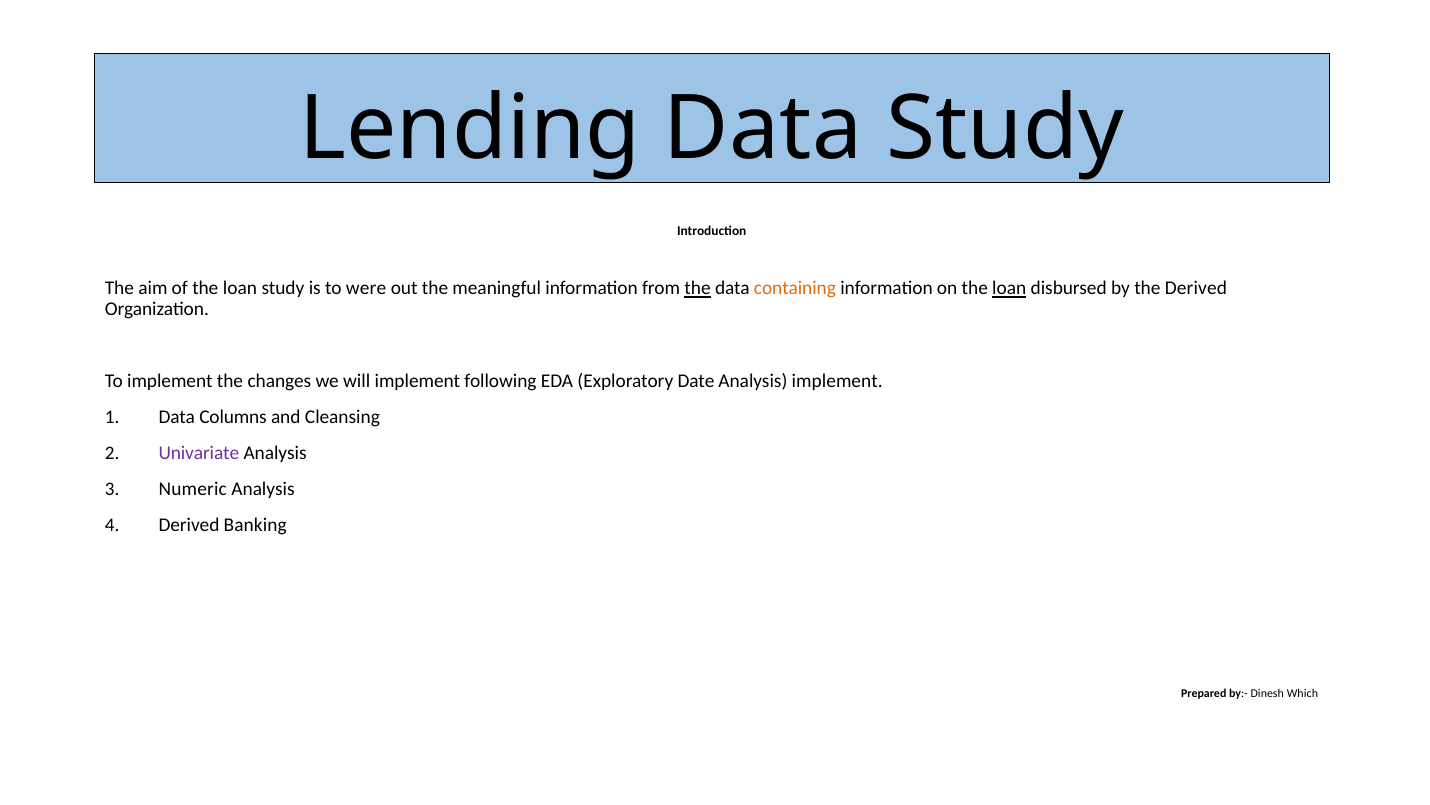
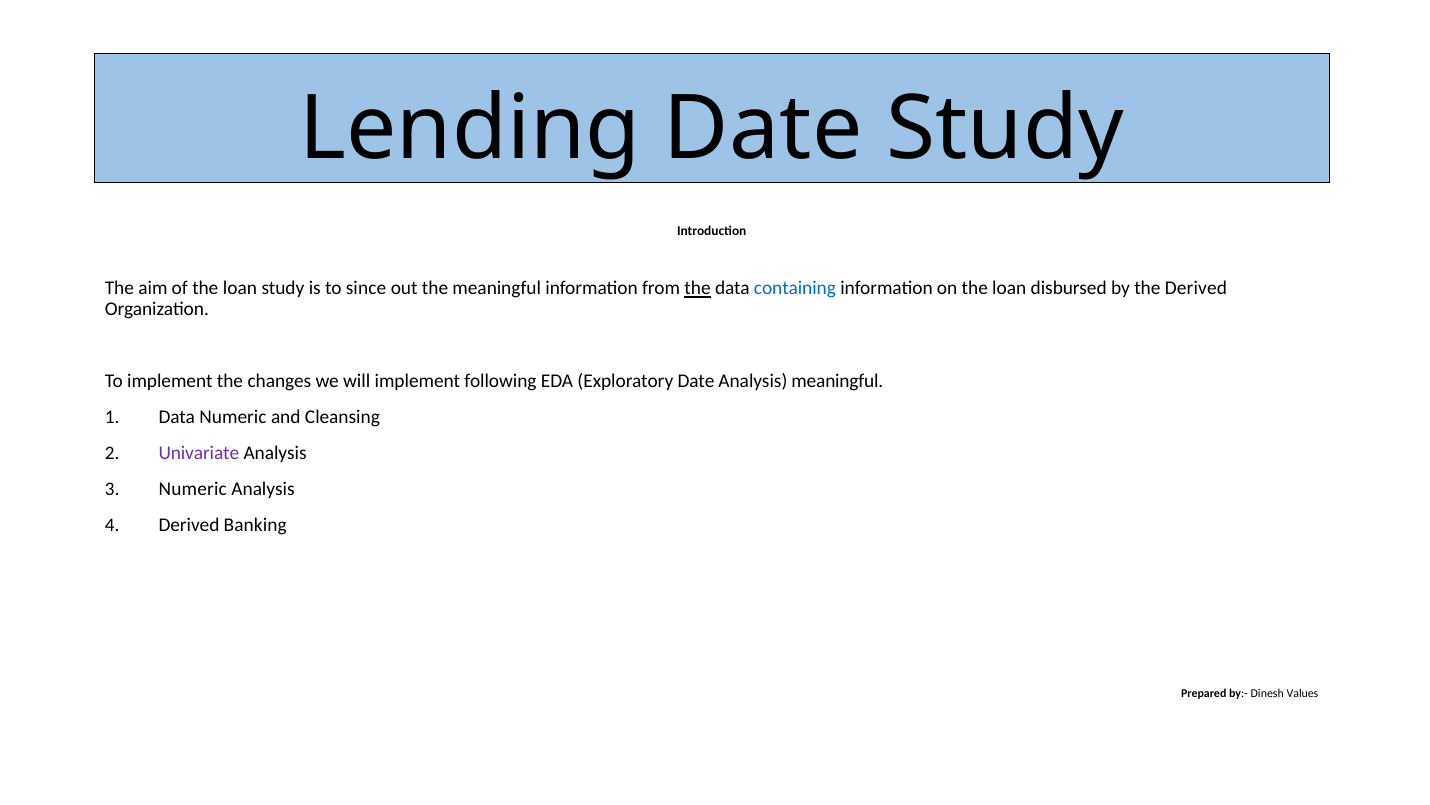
Lending Data: Data -> Date (763, 129)
were: were -> since (366, 288)
containing colour: orange -> blue (795, 288)
loan underline: present -> none (1009, 288)
Analysis implement: implement -> meaningful (837, 381)
Data Columns: Columns -> Numeric (233, 417)
Which: Which -> Values (1303, 693)
